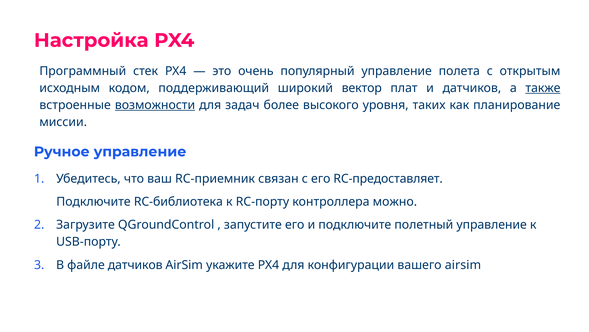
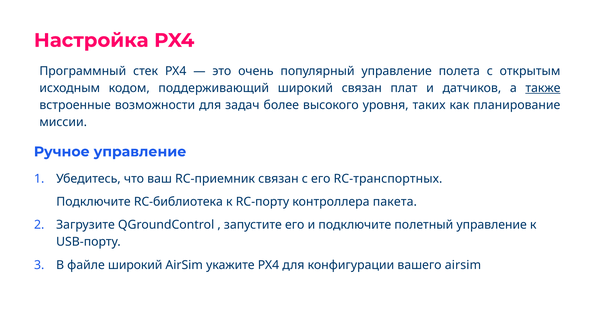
широкий вектор: вектор -> связан (362, 88)
возможности underline: present -> none (155, 105)
RC-предоставляет: RC-предоставляет -> RC-транспортных (388, 178)
можно: можно -> пакета (395, 201)
файле датчиков: датчиков -> широкий (135, 264)
